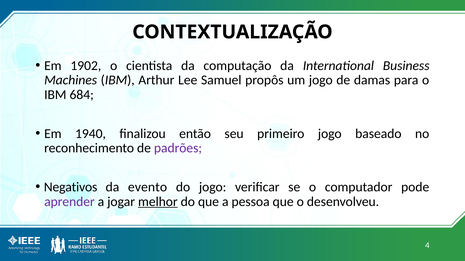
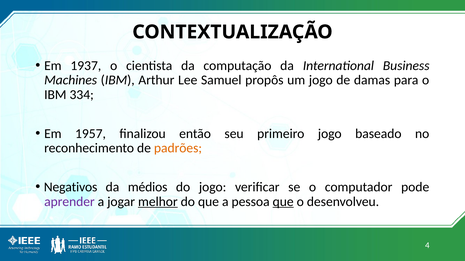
1902: 1902 -> 1937 (86, 66)
684: 684 -> 334 (82, 95)
1940: 1940 -> 1957 (91, 134)
padrões colour: purple -> orange (178, 148)
evento: evento -> médios (148, 187)
que underline: none -> present (283, 202)
